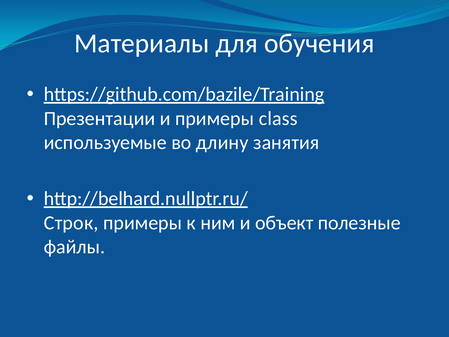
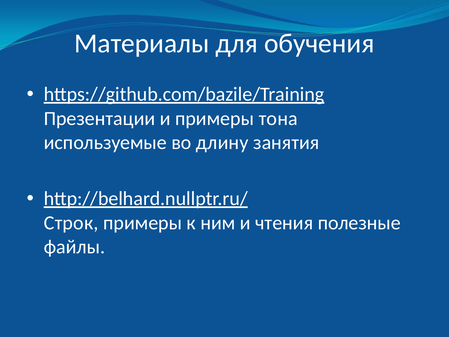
class: class -> тона (278, 119)
объект: объект -> чтения (284, 223)
